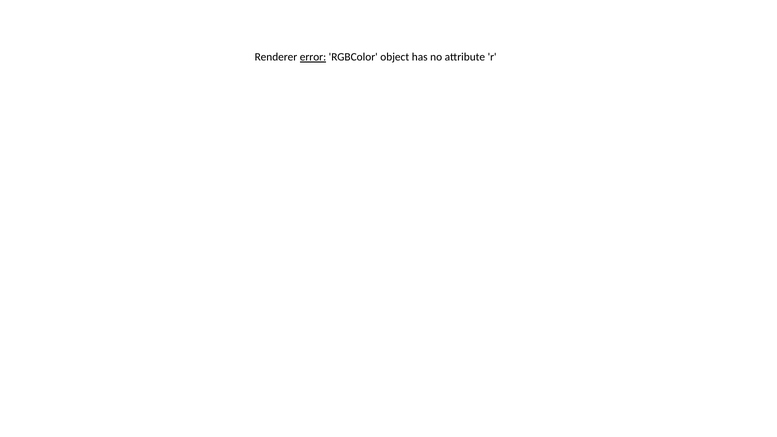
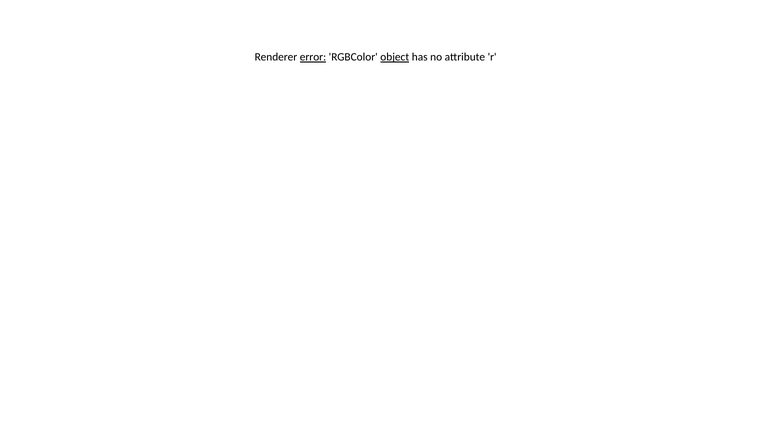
object underline: none -> present (395, 57)
